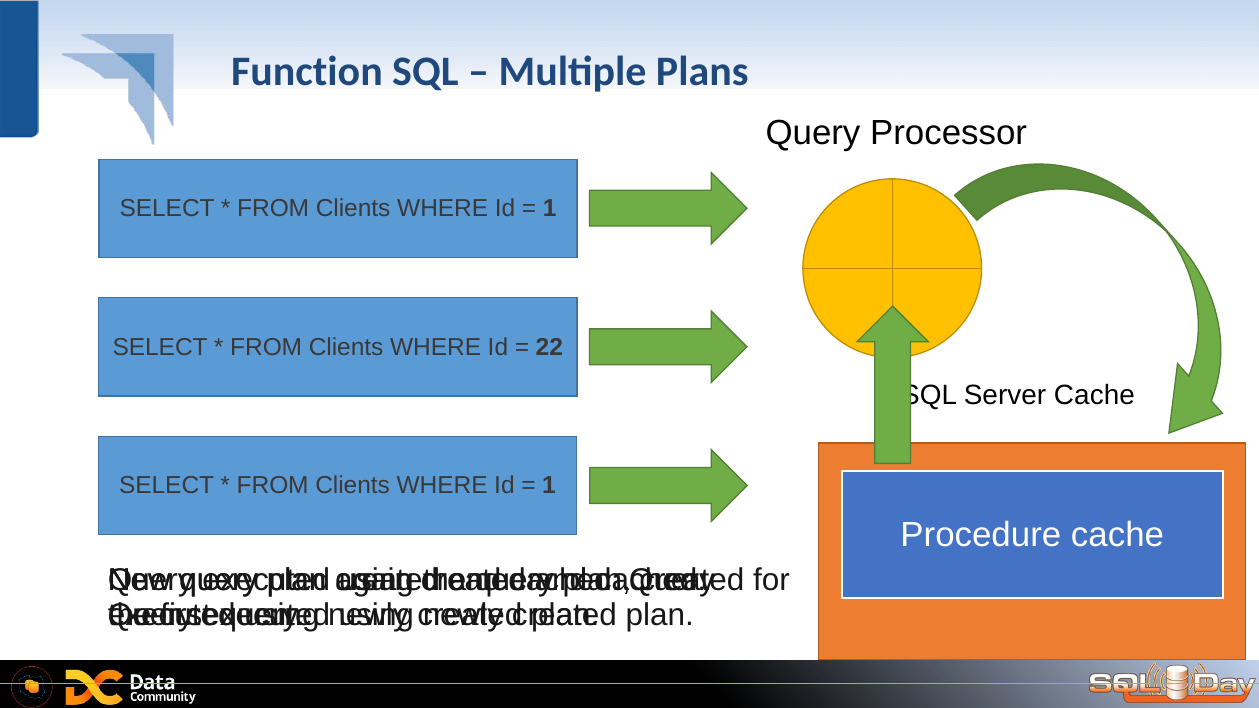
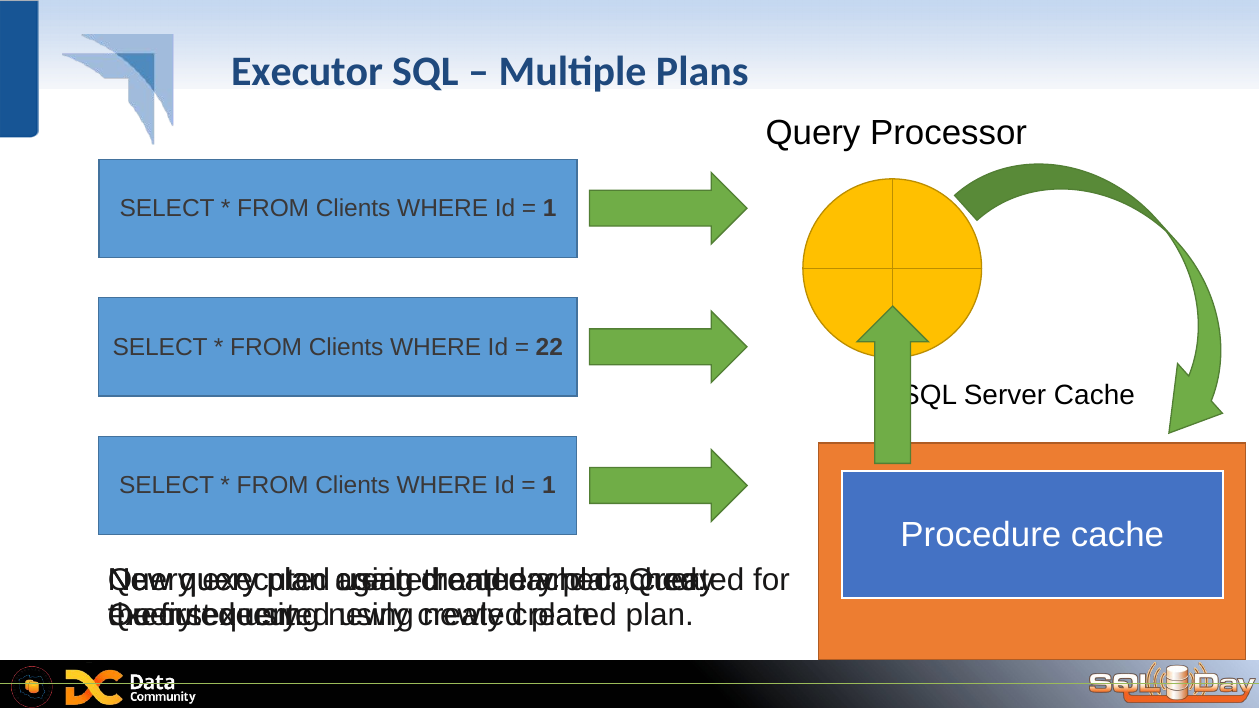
Function: Function -> Executor (307, 72)
